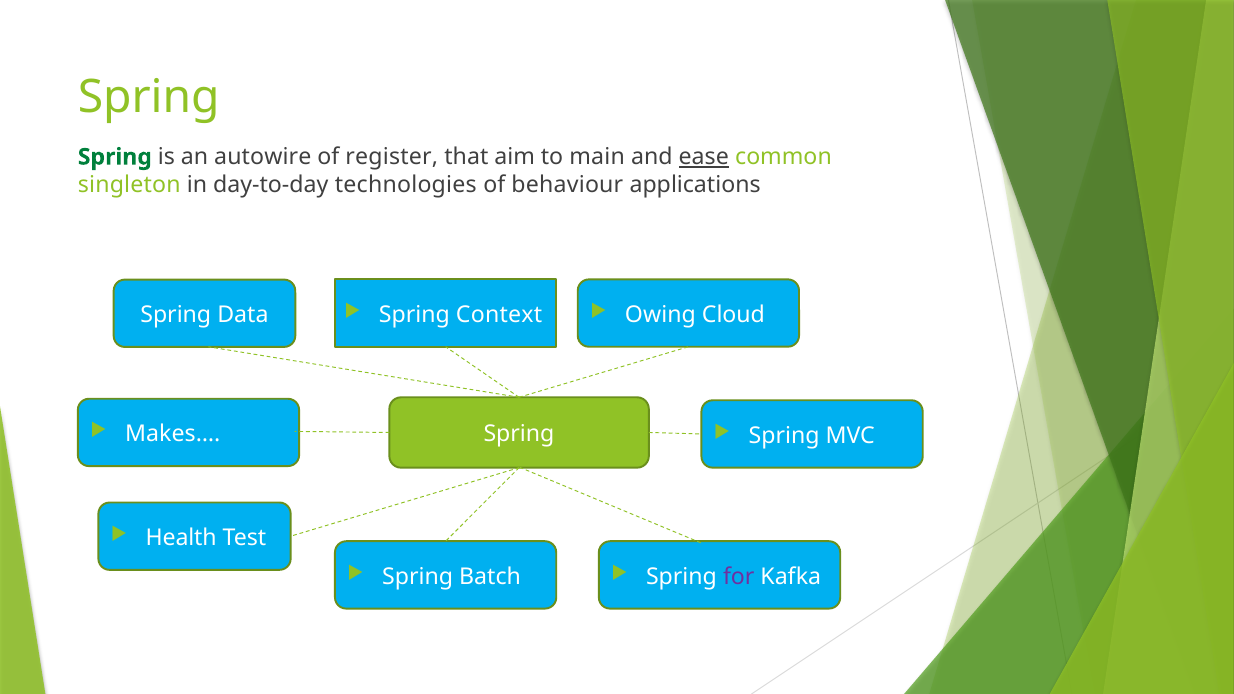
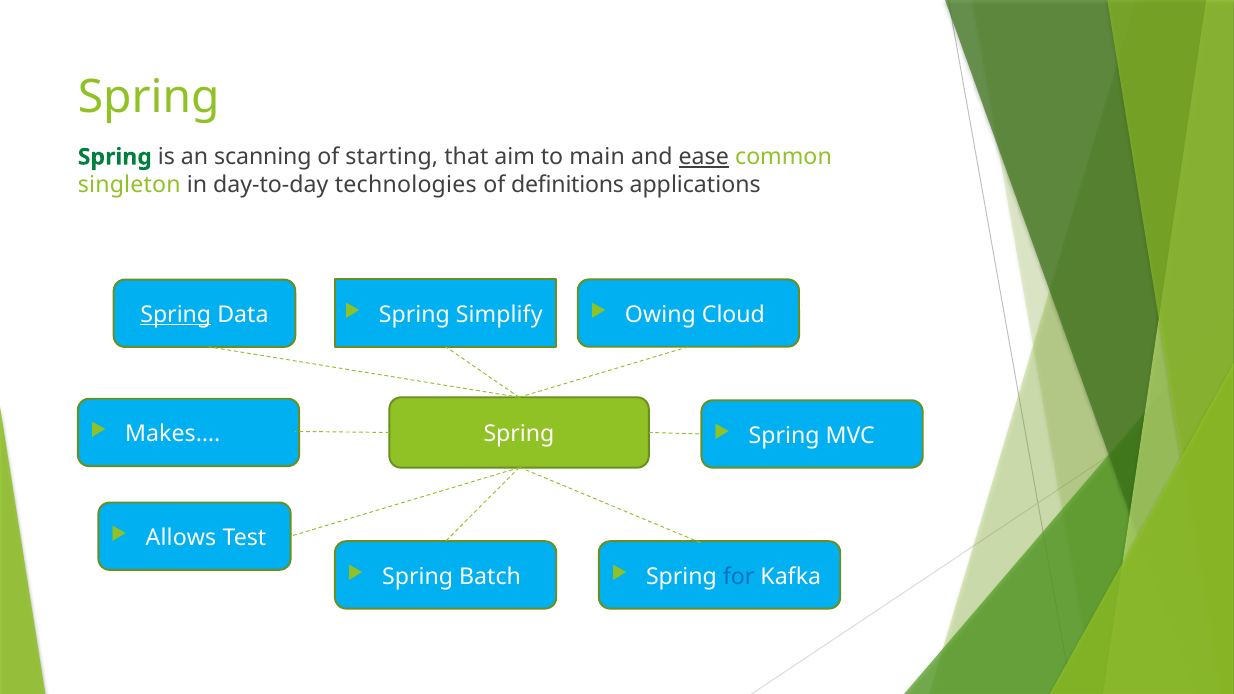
autowire: autowire -> scanning (263, 157)
register: register -> starting (392, 157)
behaviour: behaviour -> definitions (568, 185)
Spring underline: none -> present (176, 315)
Context: Context -> Simplify (499, 315)
Health: Health -> Allows (181, 538)
for colour: purple -> blue (739, 577)
